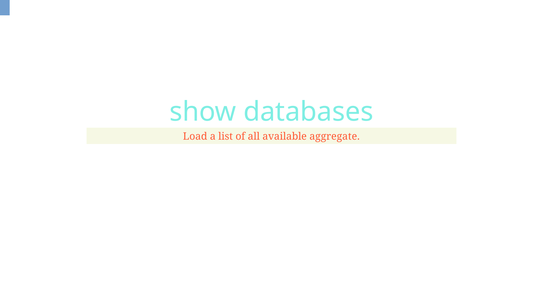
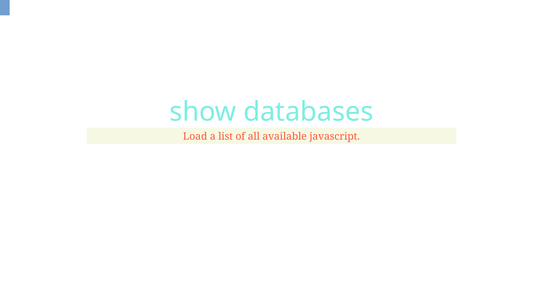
aggregate: aggregate -> javascript (335, 136)
